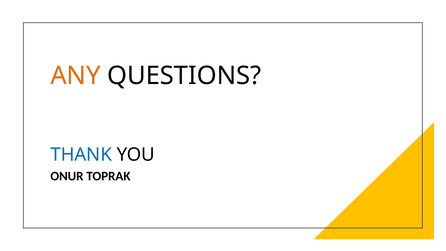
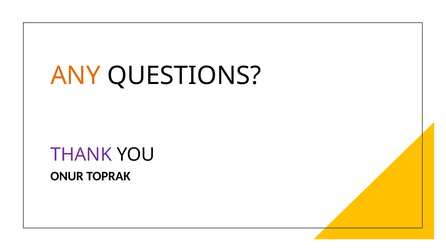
THANK colour: blue -> purple (81, 155)
